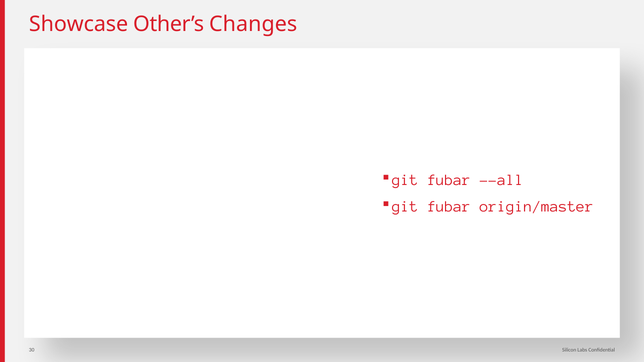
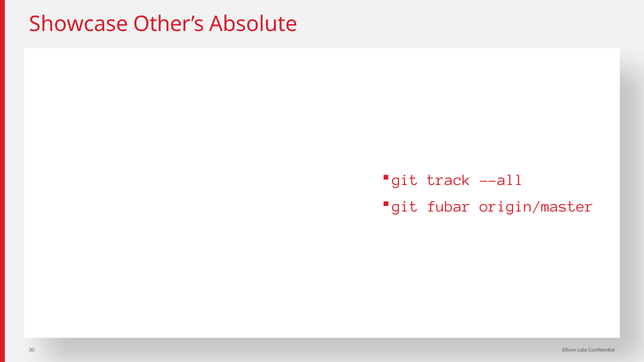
Changes: Changes -> Absolute (253, 24)
fubar: fubar -> track (449, 180)
